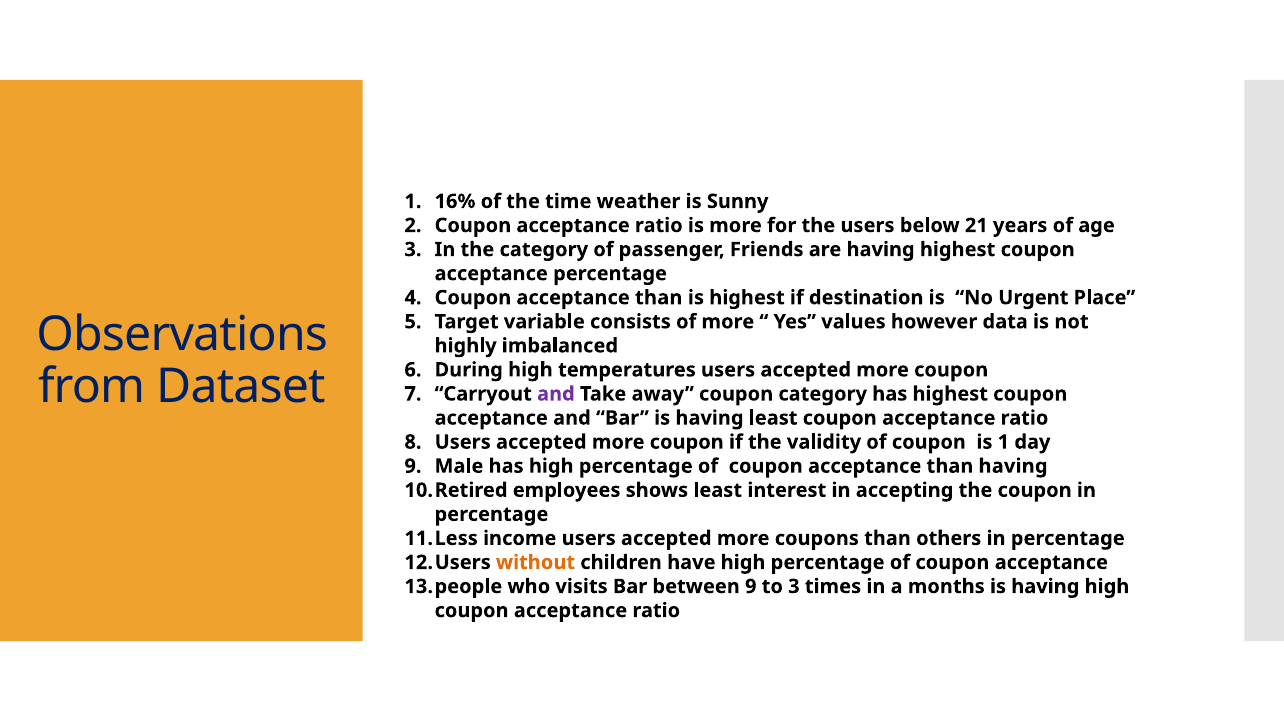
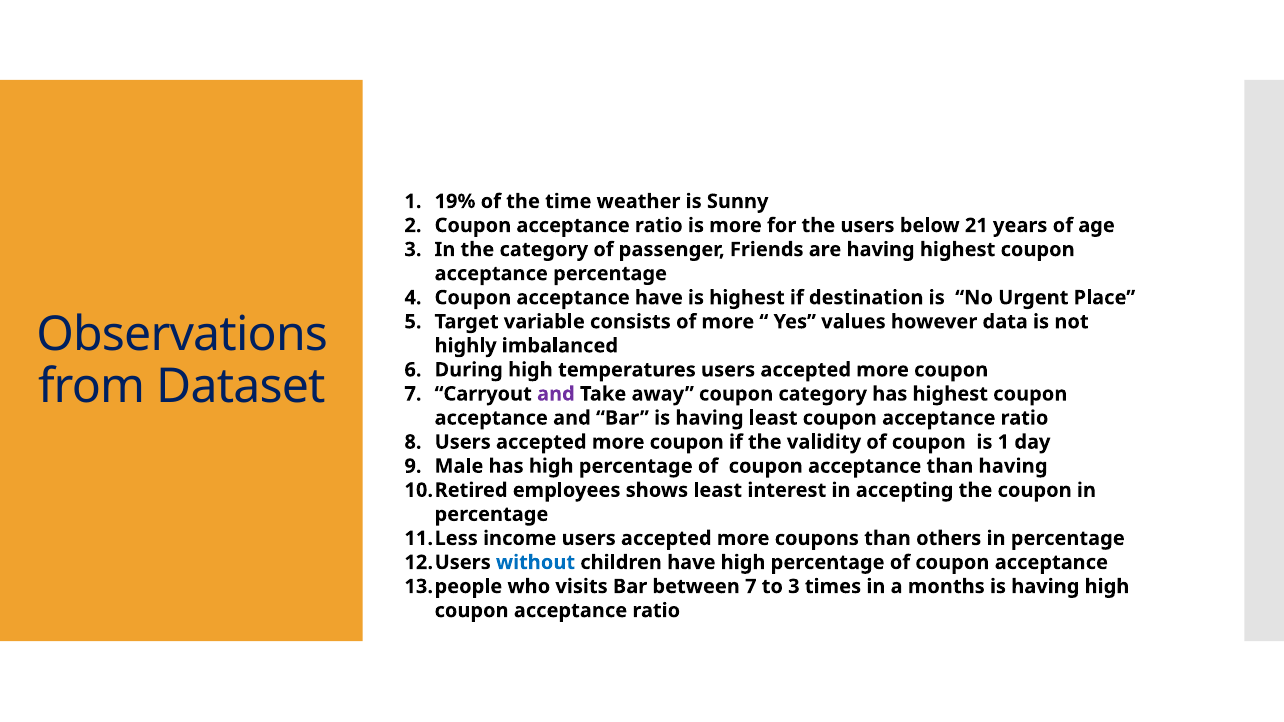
16%: 16% -> 19% (455, 201)
than: than -> have (659, 298)
without colour: orange -> blue (535, 563)
between 9: 9 -> 7 (751, 587)
